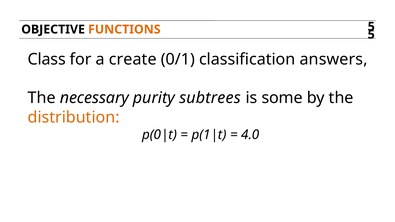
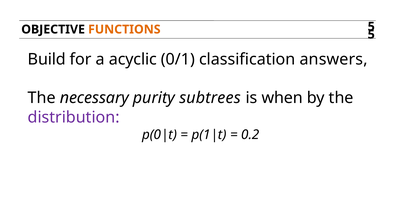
Class: Class -> Build (47, 59)
create: create -> acyclic (133, 59)
some: some -> when (282, 98)
distribution colour: orange -> purple (74, 117)
4.0: 4.0 -> 0.2 (250, 135)
